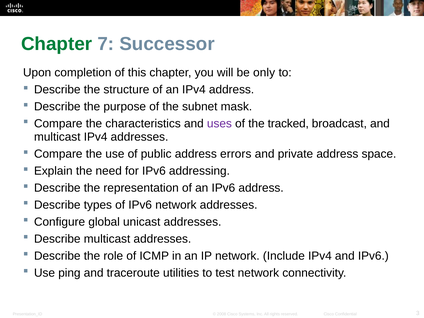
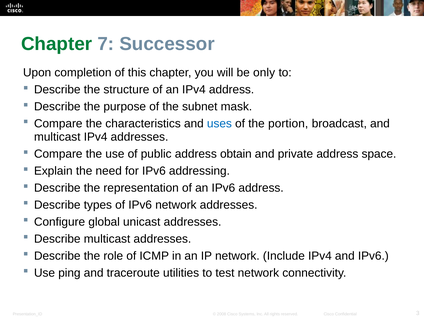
uses colour: purple -> blue (219, 124)
tracked: tracked -> portion (288, 124)
errors: errors -> obtain (236, 154)
